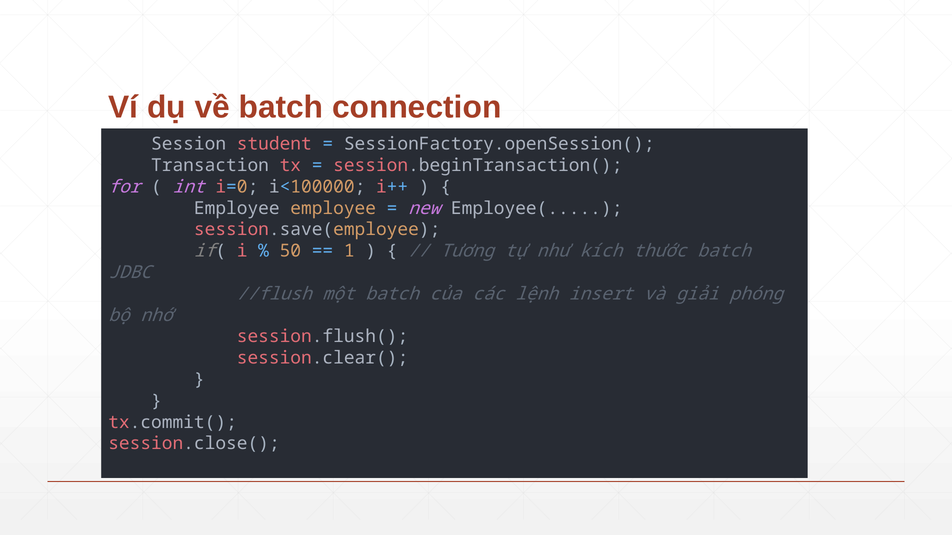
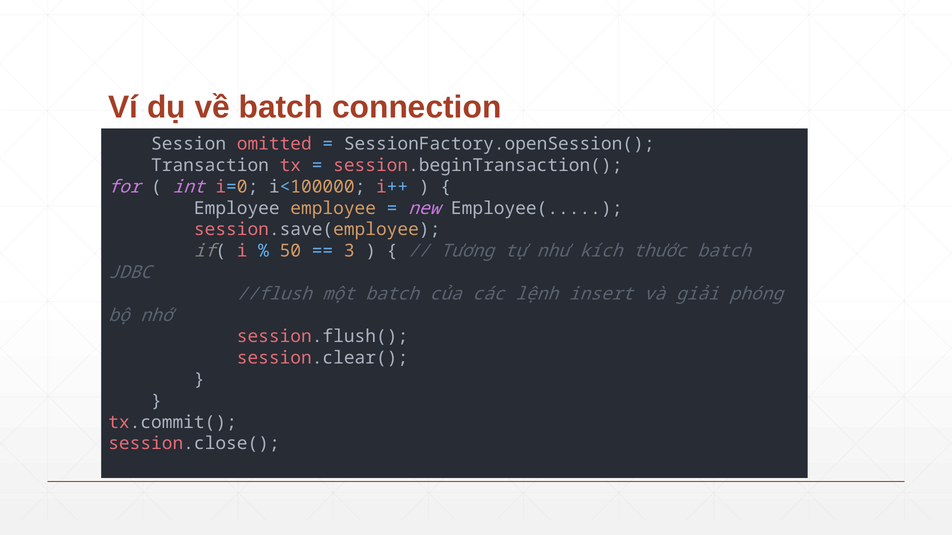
student: student -> omitted (274, 144)
1: 1 -> 3 (349, 251)
